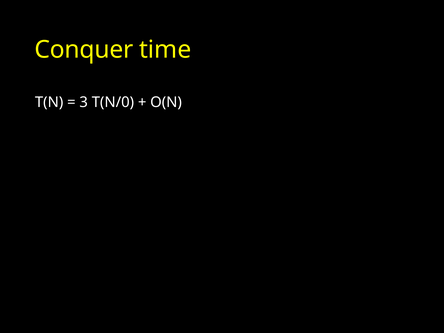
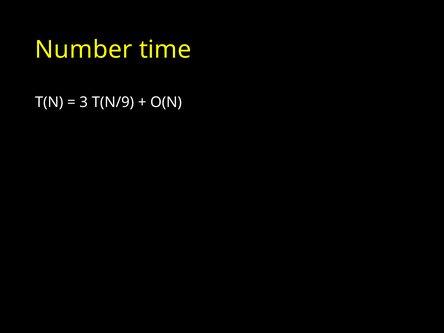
Conquer: Conquer -> Number (84, 50)
T(N/0: T(N/0 -> T(N/9 (113, 102)
